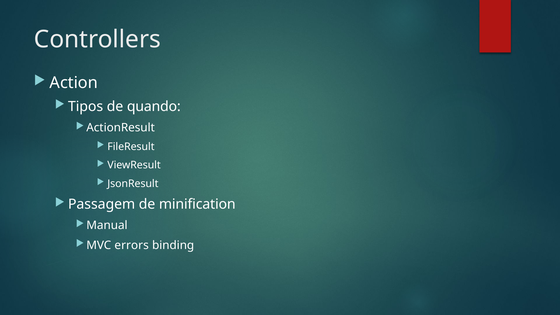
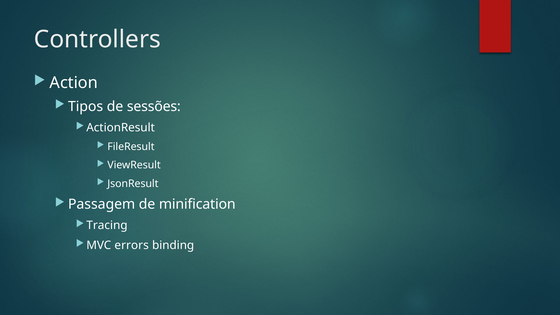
quando: quando -> sessões (154, 107)
Manual: Manual -> Tracing (107, 225)
